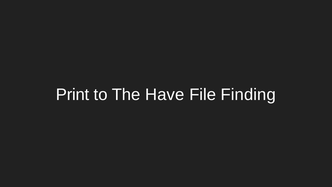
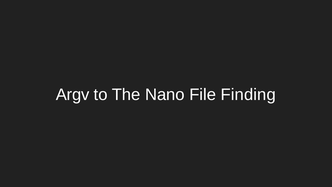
Print: Print -> Argv (73, 95)
Have: Have -> Nano (165, 95)
